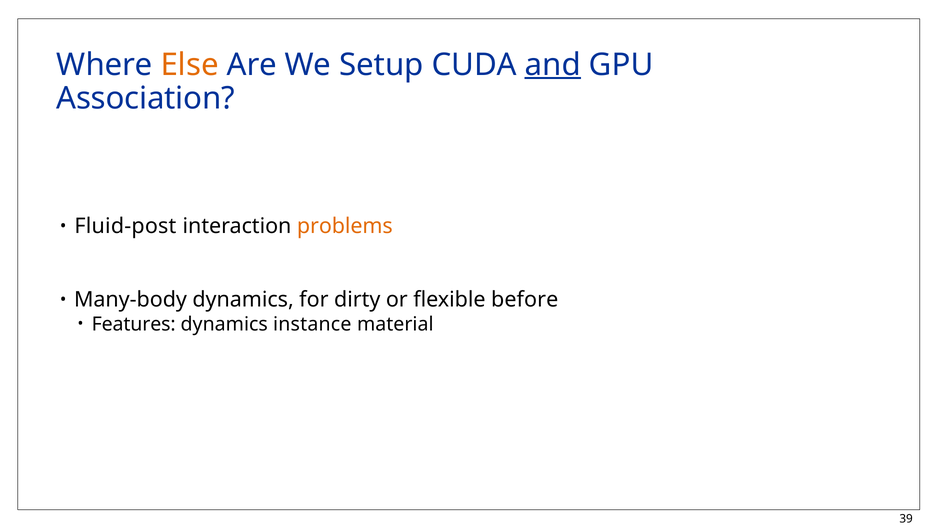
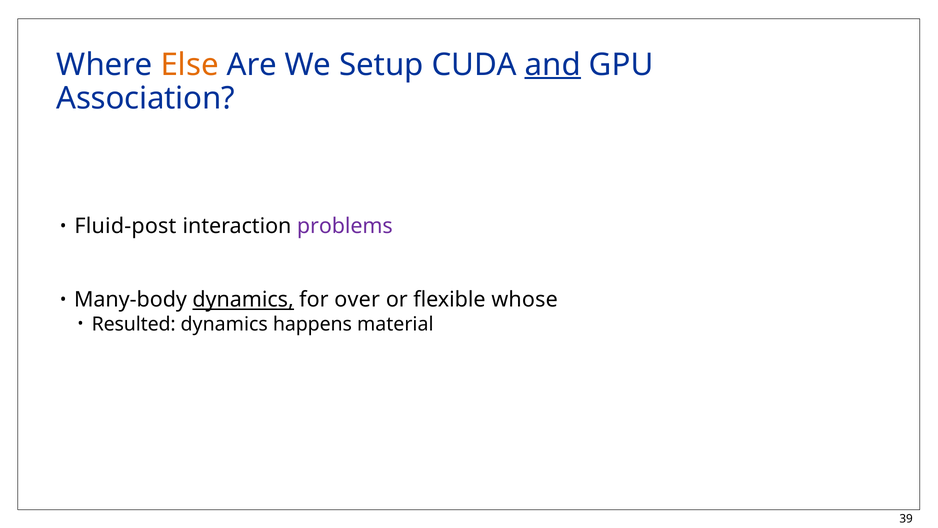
problems colour: orange -> purple (345, 226)
dynamics underline: none -> present (243, 300)
dirty: dirty -> over (357, 300)
before: before -> whose (525, 300)
Features: Features -> Resulted (134, 324)
instance: instance -> happens (312, 324)
